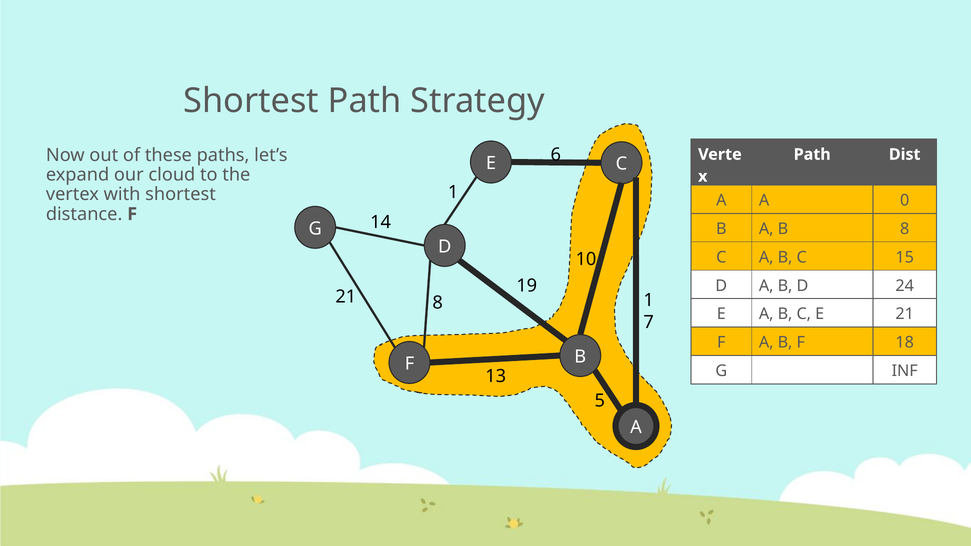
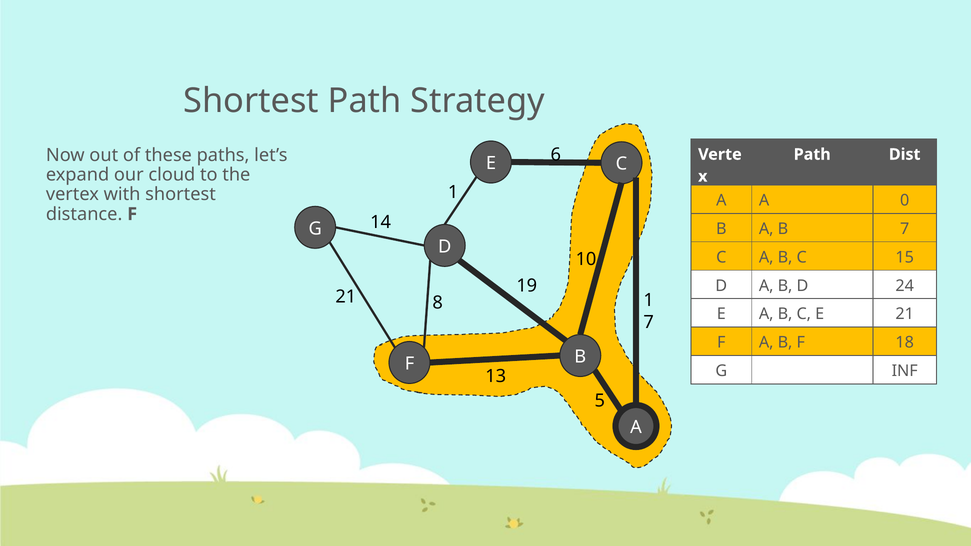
B 8: 8 -> 7 (905, 229)
